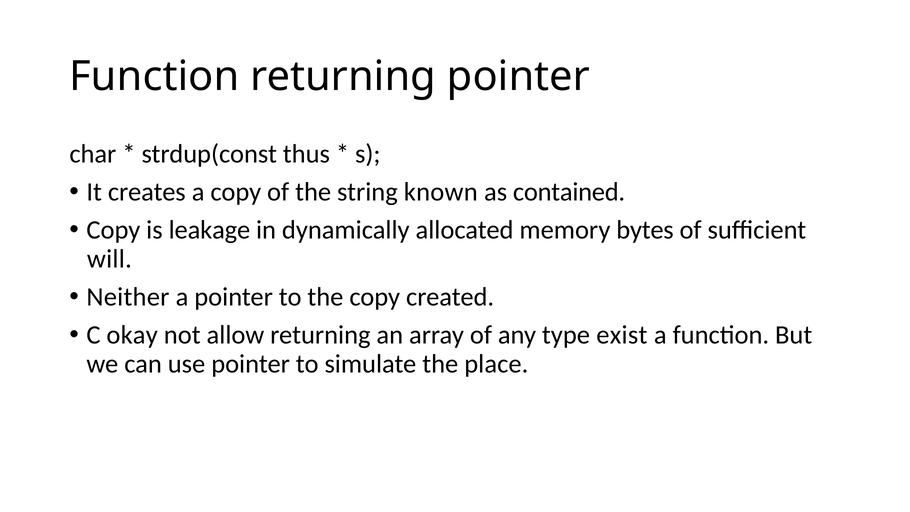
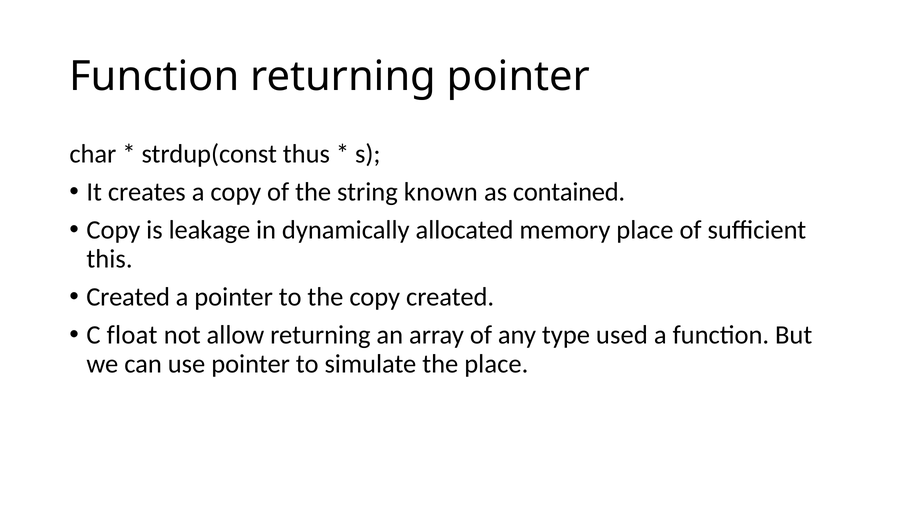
memory bytes: bytes -> place (645, 230)
will: will -> this (110, 259)
Neither: Neither -> Created (128, 297)
okay: okay -> float (132, 335)
exist: exist -> used (622, 335)
